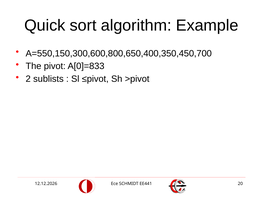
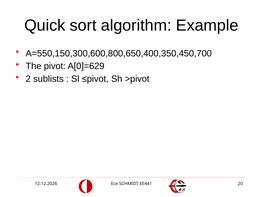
A[0]=833: A[0]=833 -> A[0]=629 (86, 66)
